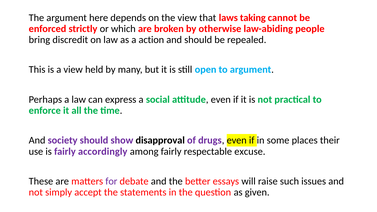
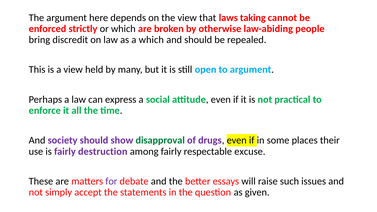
a action: action -> which (151, 40)
disapproval colour: black -> green (160, 140)
accordingly: accordingly -> destruction (103, 151)
